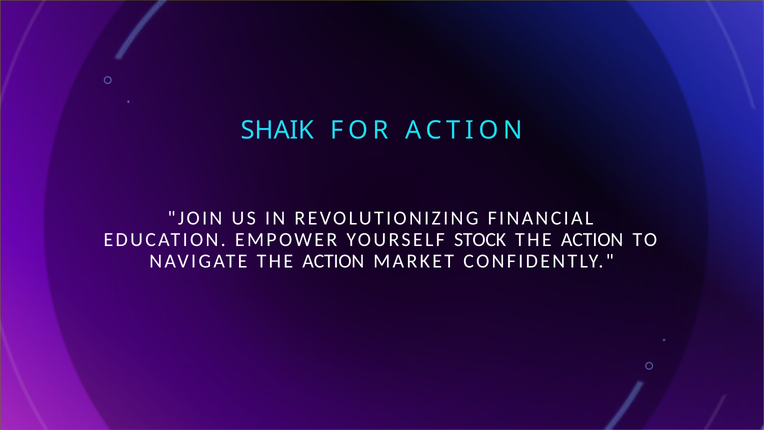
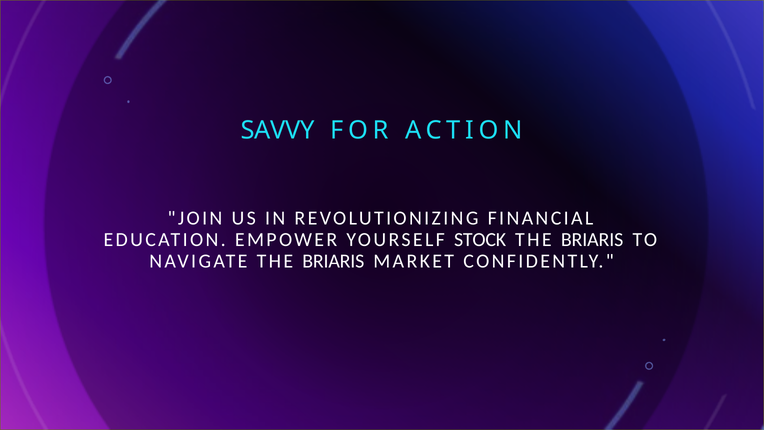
SHAIK: SHAIK -> SAVVY (278, 130)
ACTION: ACTION -> BRIARIS (592, 239)
NAVIGATE THE ACTION: ACTION -> BRIARIS (333, 261)
